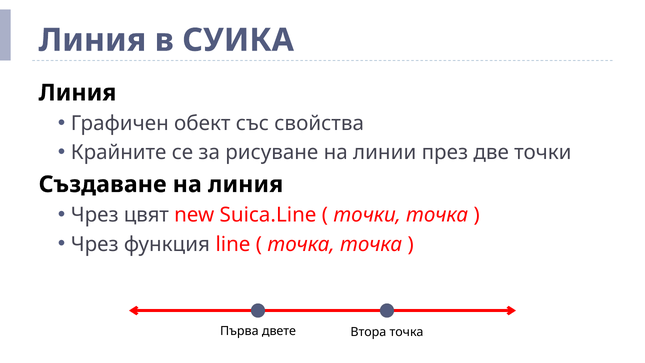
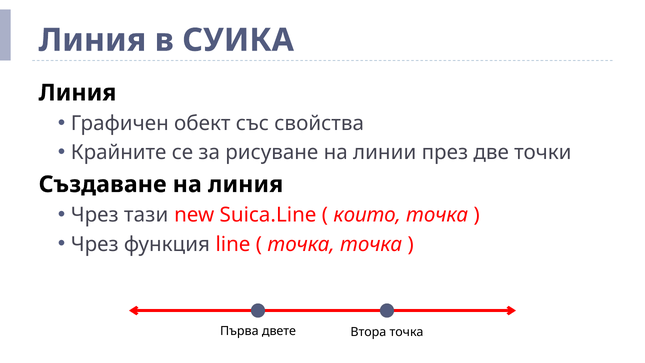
цвят: цвят -> тази (146, 215)
точки: точки -> които (367, 215)
